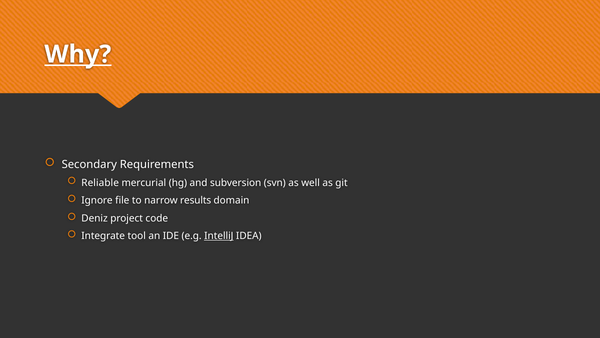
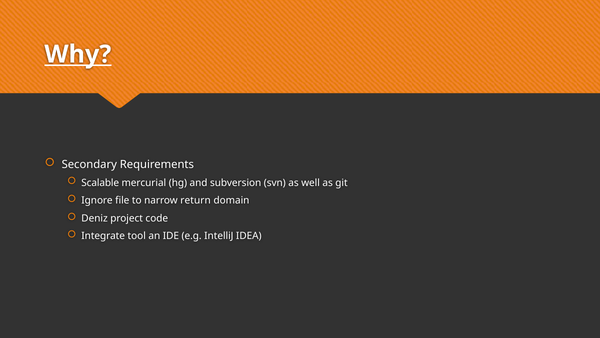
Reliable: Reliable -> Scalable (100, 183)
results: results -> return (196, 200)
IntelliJ underline: present -> none (219, 236)
